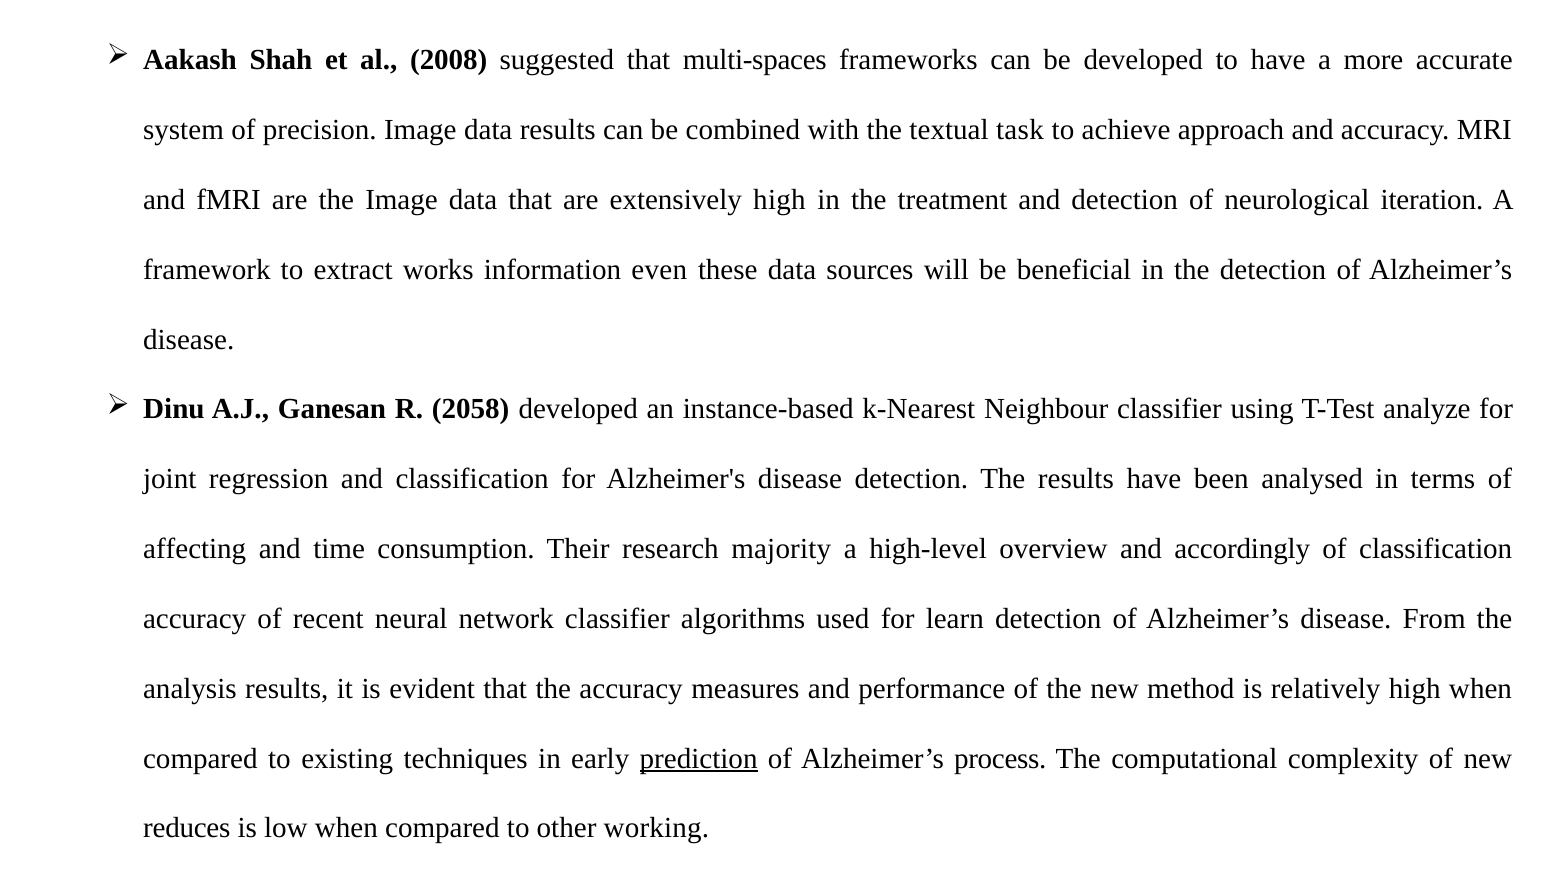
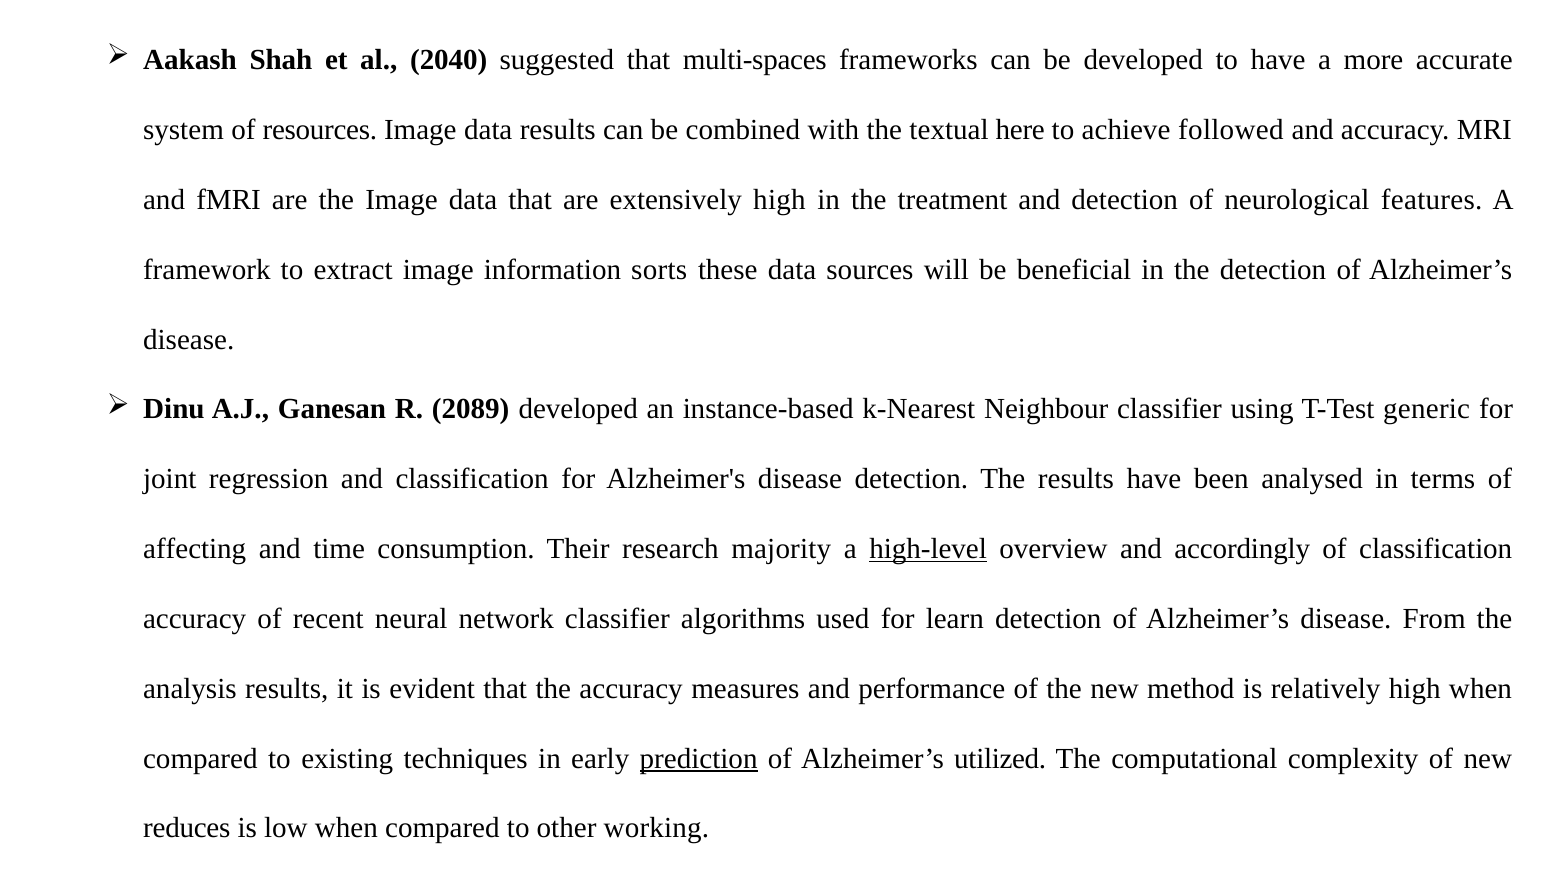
2008: 2008 -> 2040 (449, 60)
precision: precision -> resources (320, 130)
task: task -> here (1020, 130)
approach: approach -> followed (1231, 130)
iteration: iteration -> features (1432, 200)
extract works: works -> image (438, 269)
even: even -> sorts (659, 269)
2058: 2058 -> 2089 (471, 409)
analyze: analyze -> generic (1427, 409)
high-level underline: none -> present (928, 549)
process: process -> utilized (1000, 758)
